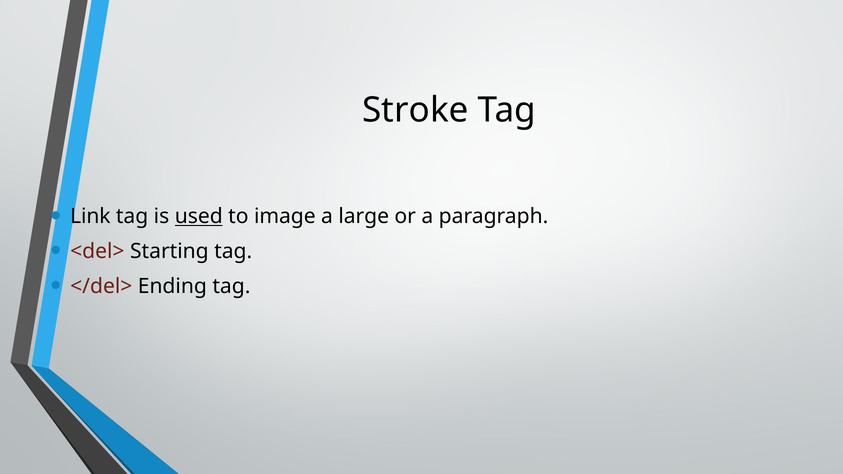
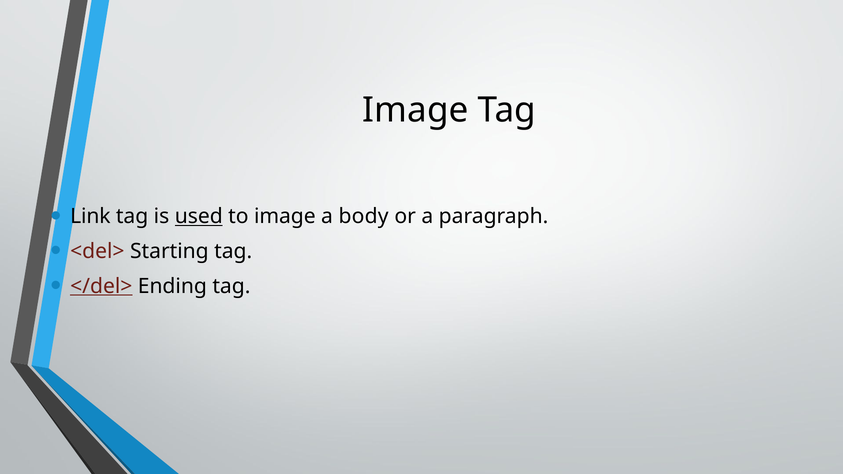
Stroke: Stroke -> Image (415, 110)
large: large -> body (364, 217)
</del> underline: none -> present (101, 286)
